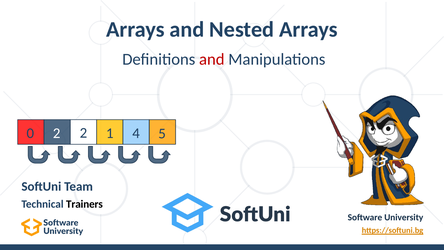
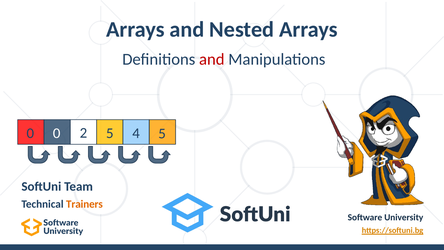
0 2: 2 -> 0 (57, 133)
2 1: 1 -> 5 (110, 133)
Trainers colour: black -> orange (84, 204)
